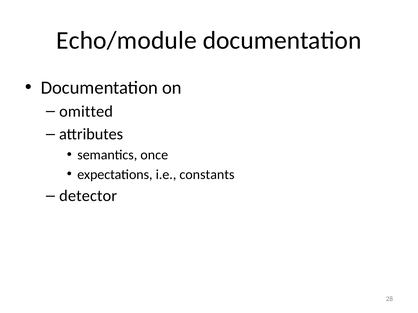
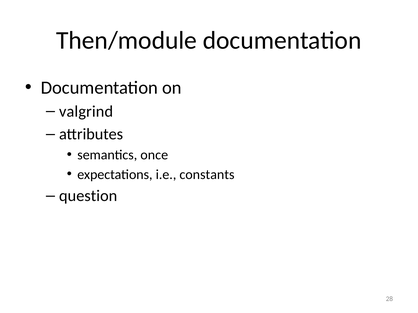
Echo/module: Echo/module -> Then/module (127, 40)
omitted: omitted -> valgrind (86, 112)
detector: detector -> question (88, 196)
